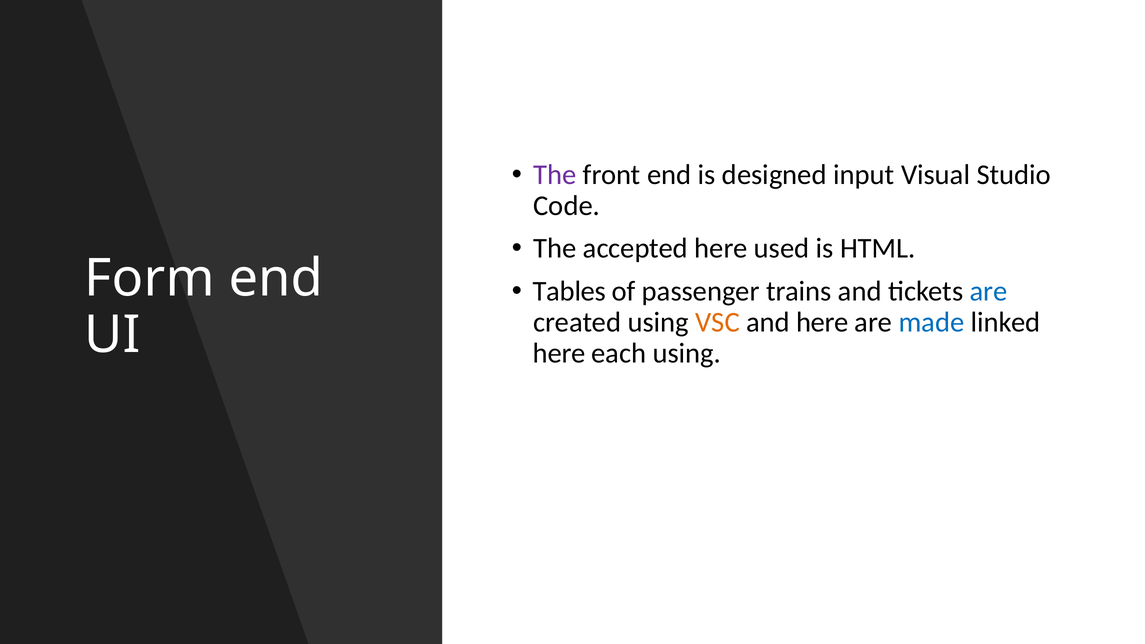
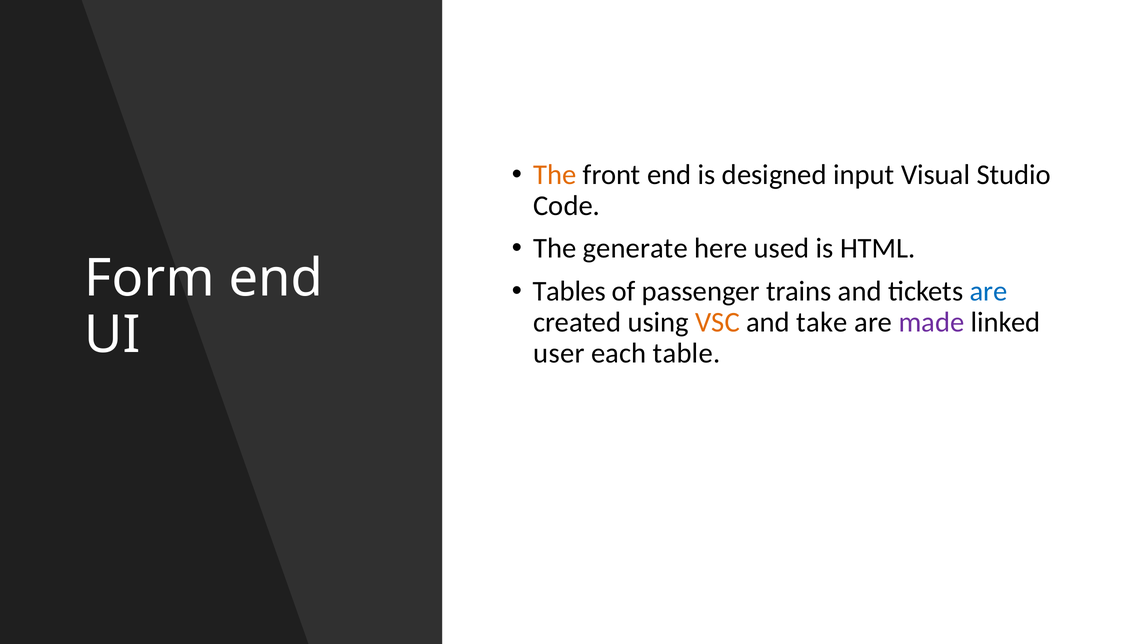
The colour: purple -> orange (555, 175)
accepted: accepted -> generate (635, 249)
and here: here -> take (822, 322)
made colour: blue -> purple (931, 322)
here: here -> user (559, 353)
each using: using -> table (687, 353)
